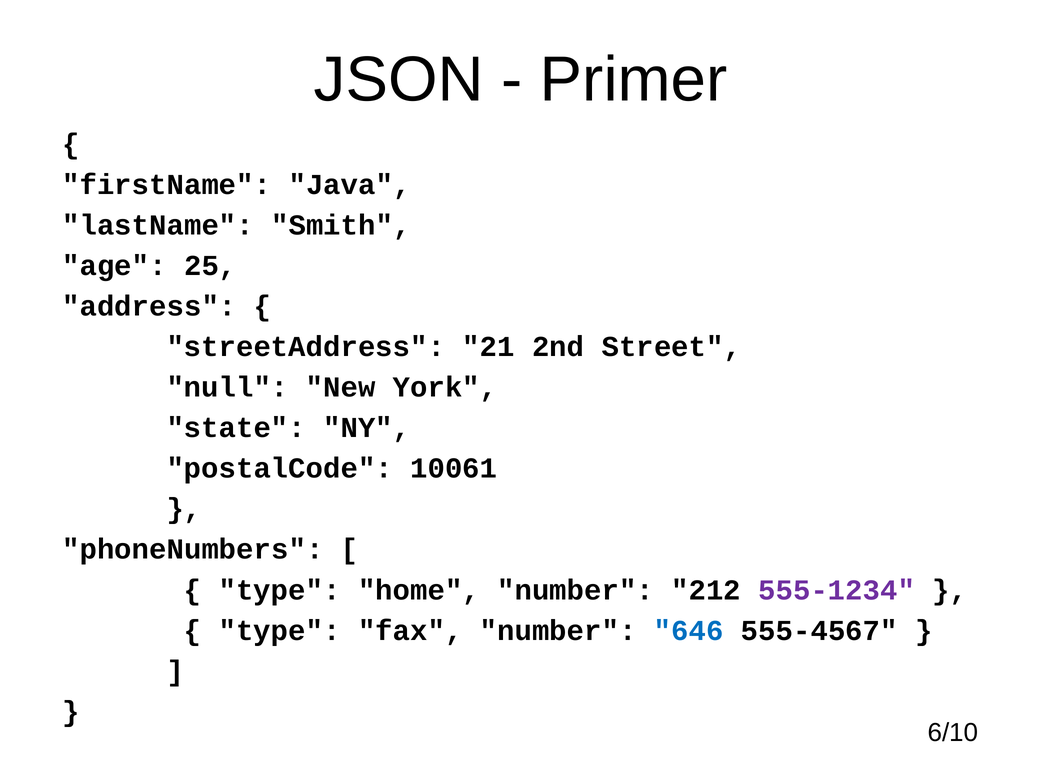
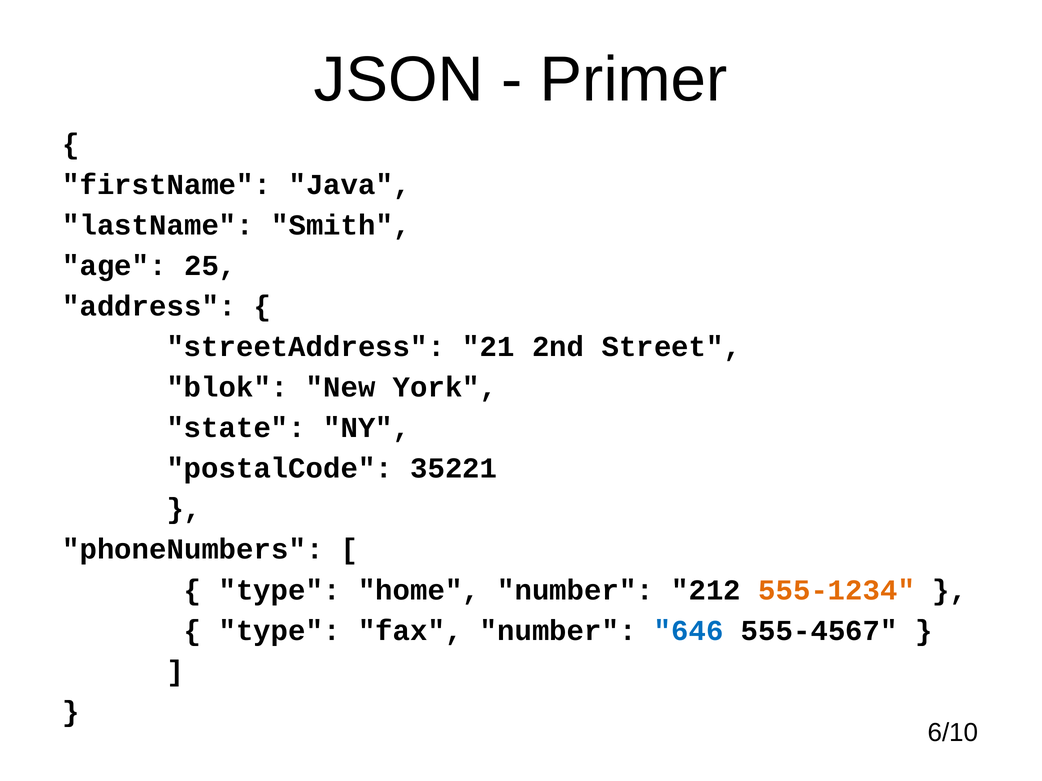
null: null -> blok (227, 388)
10061: 10061 -> 35221 (454, 469)
555-1234 colour: purple -> orange (837, 590)
